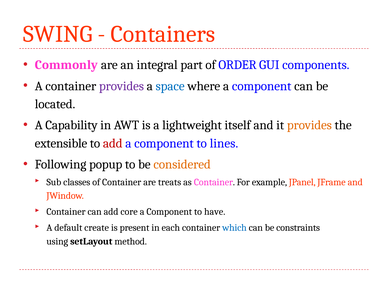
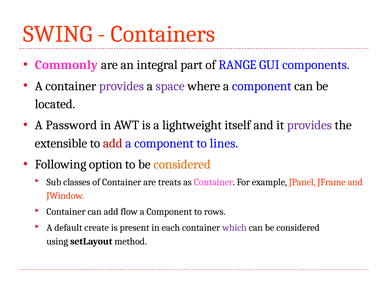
ORDER: ORDER -> RANGE (237, 65)
space colour: blue -> purple (170, 86)
Capability: Capability -> Password (71, 125)
provides colour: orange -> purple (309, 125)
popup: popup -> option (106, 164)
core: core -> flow (129, 212)
have: have -> rows (215, 212)
which colour: blue -> purple (234, 228)
can be constraints: constraints -> considered (298, 228)
